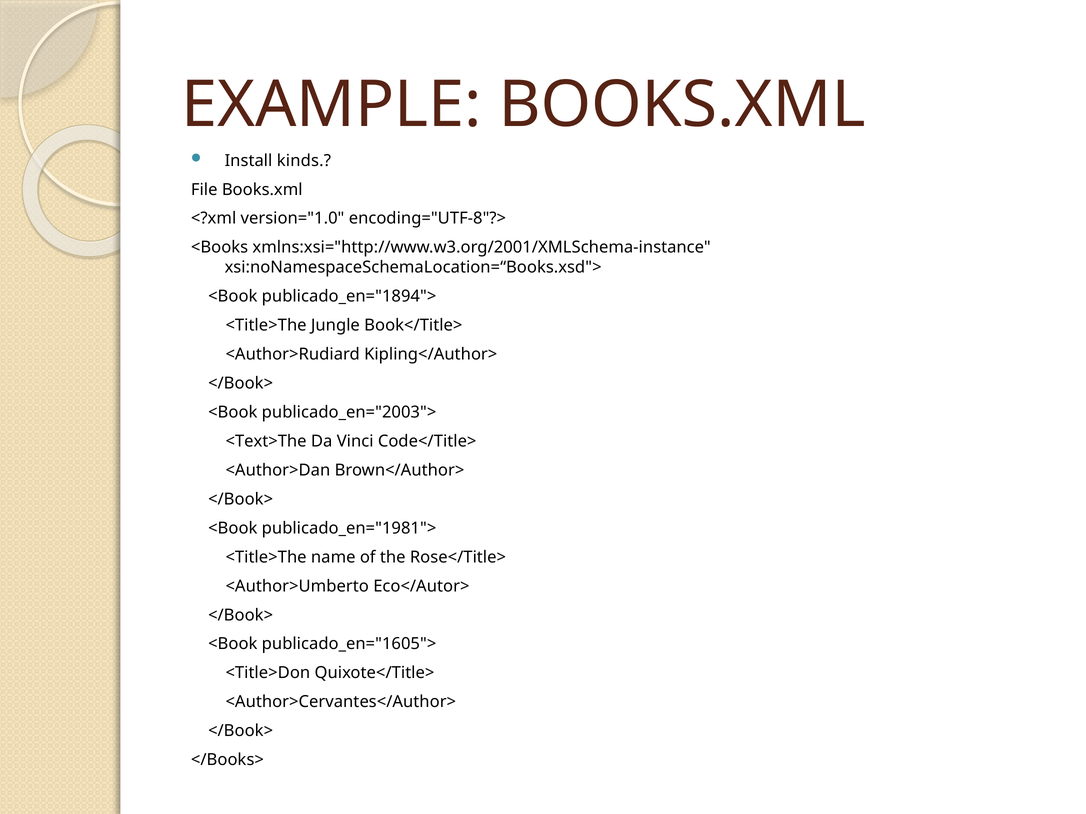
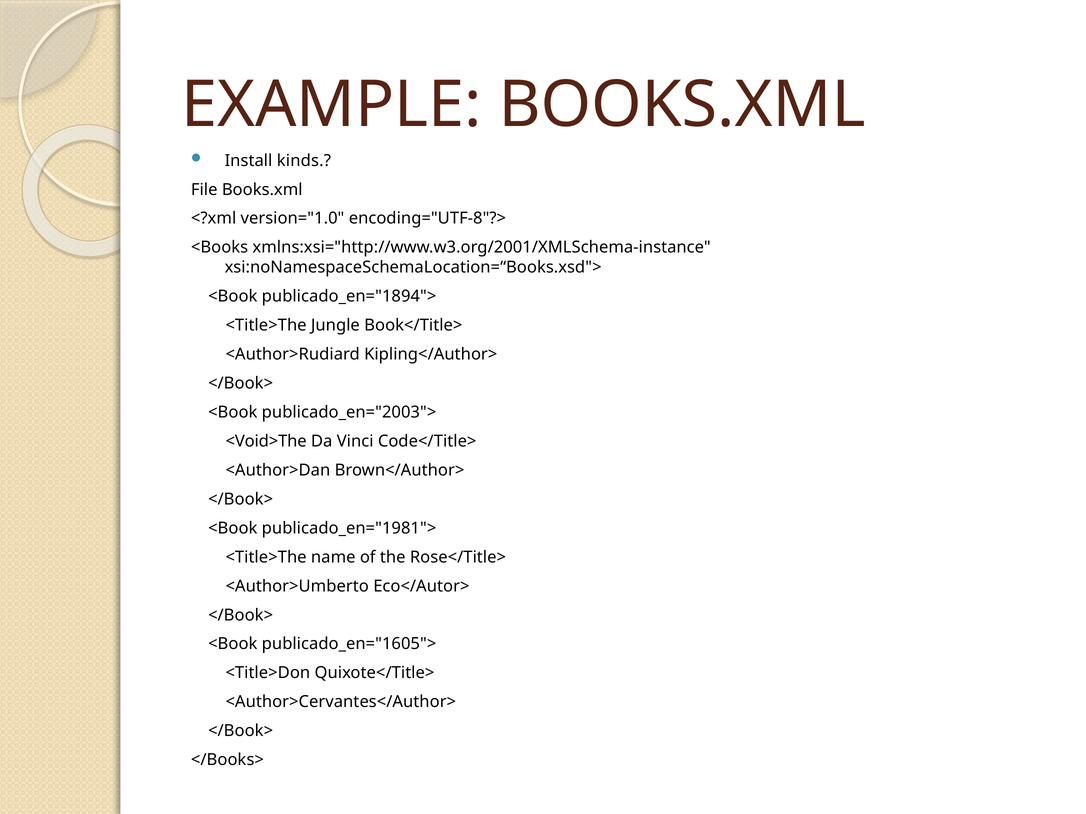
<Text>The: <Text>The -> <Void>The (266, 441)
